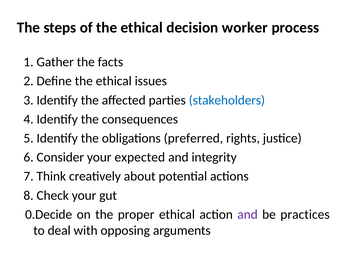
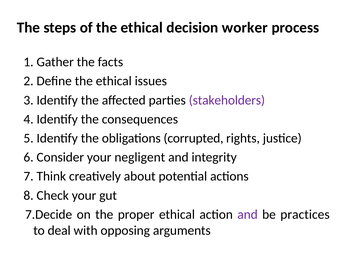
stakeholders colour: blue -> purple (227, 100)
preferred: preferred -> corrupted (193, 138)
expected: expected -> negligent (140, 157)
0.Decide: 0.Decide -> 7.Decide (49, 214)
